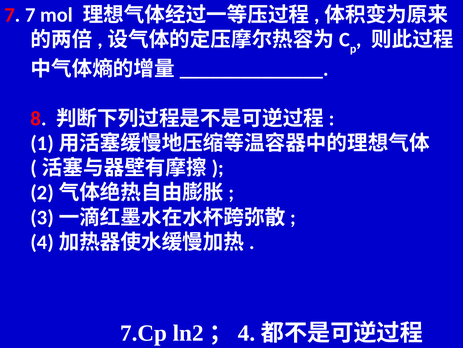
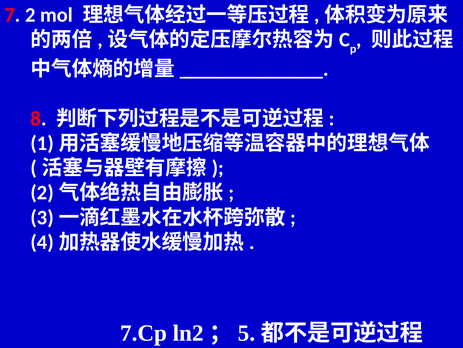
7 7: 7 -> 2 (30, 15)
4: 4 -> 5 (247, 332)
